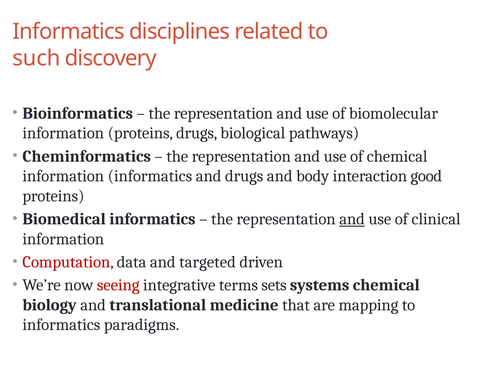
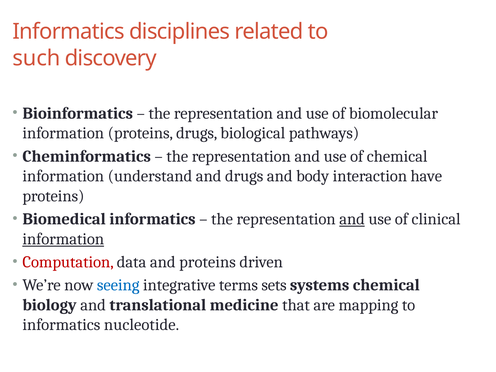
information informatics: informatics -> understand (150, 176)
good: good -> have (426, 176)
information underline: none -> present (63, 239)
and targeted: targeted -> proteins (207, 262)
seeing colour: red -> blue (118, 285)
paradigms: paradigms -> nucleotide (142, 325)
